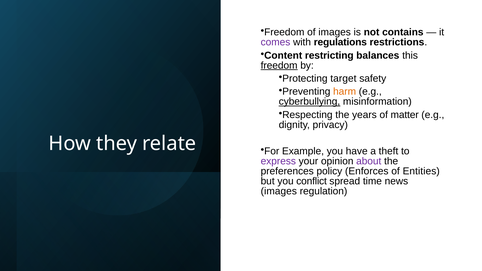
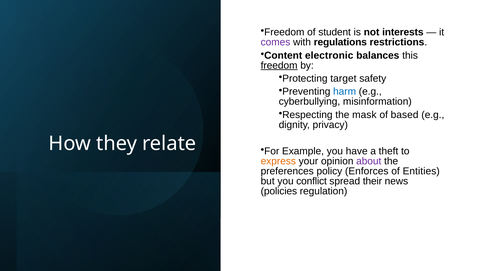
of images: images -> student (335, 32)
contains: contains -> interests (403, 32)
restricting: restricting -> electronic (329, 55)
harm colour: orange -> blue (345, 92)
cyberbullying underline: present -> none (309, 102)
years: years -> mask (364, 115)
matter: matter -> based (405, 115)
express colour: purple -> orange (278, 161)
time: time -> their (372, 181)
images: images -> policies (279, 191)
